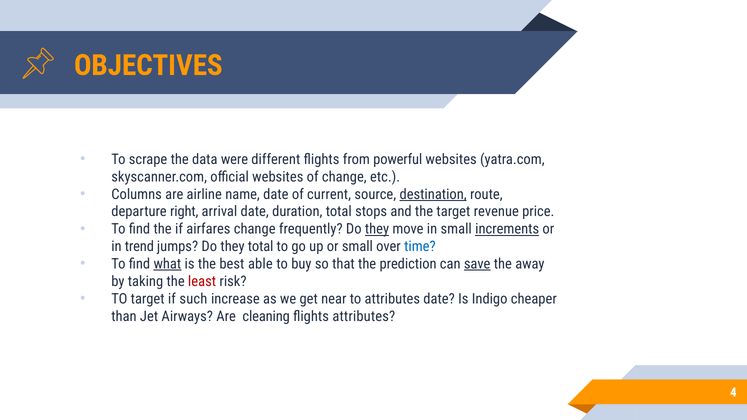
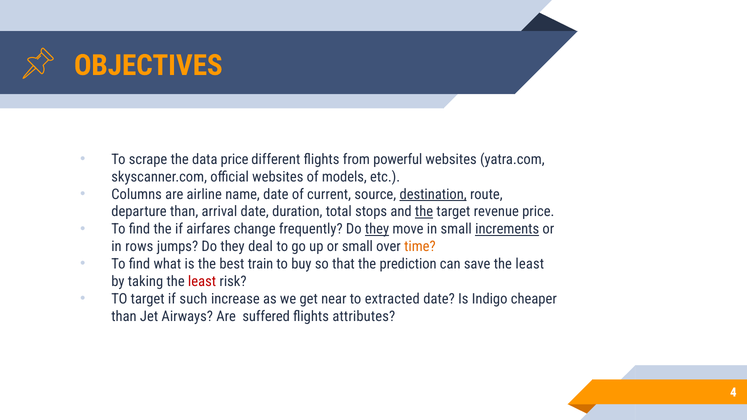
data were: were -> price (235, 159)
of change: change -> models (344, 177)
departure right: right -> than (184, 212)
the underline: none -> present (424, 212)
trend: trend -> rows (139, 247)
they total: total -> deal (260, 247)
time colour: blue -> orange (420, 247)
what underline: present -> none (167, 264)
able: able -> train (261, 264)
save underline: present -> none (477, 264)
away: away -> least (530, 264)
to attributes: attributes -> extracted (392, 299)
cleaning: cleaning -> suffered (266, 316)
